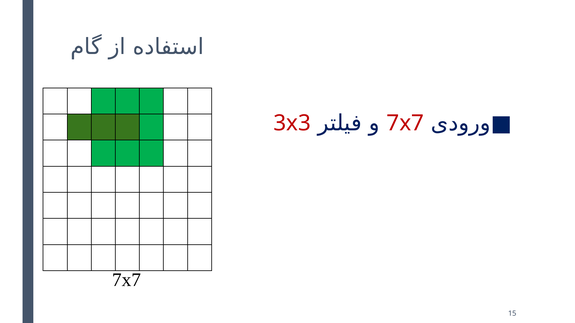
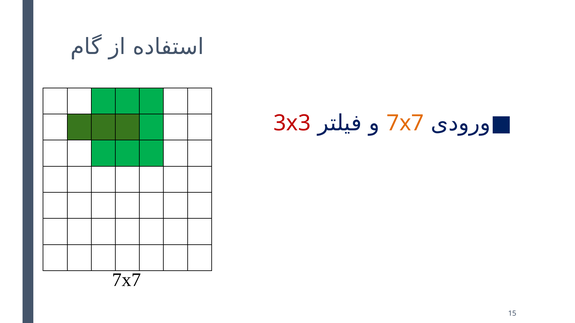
7x7 colour: red -> orange (405, 123)
